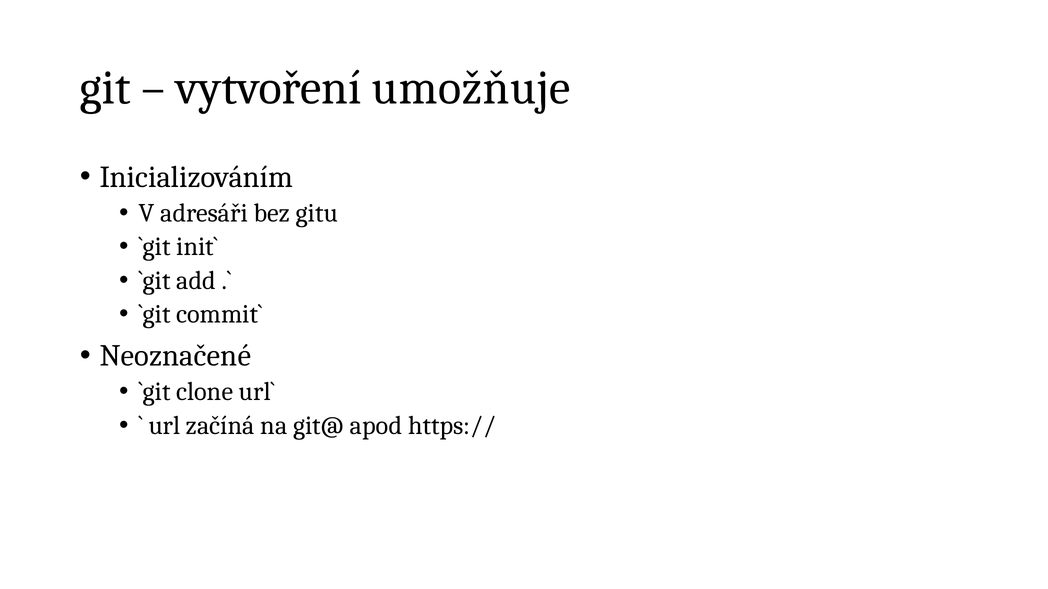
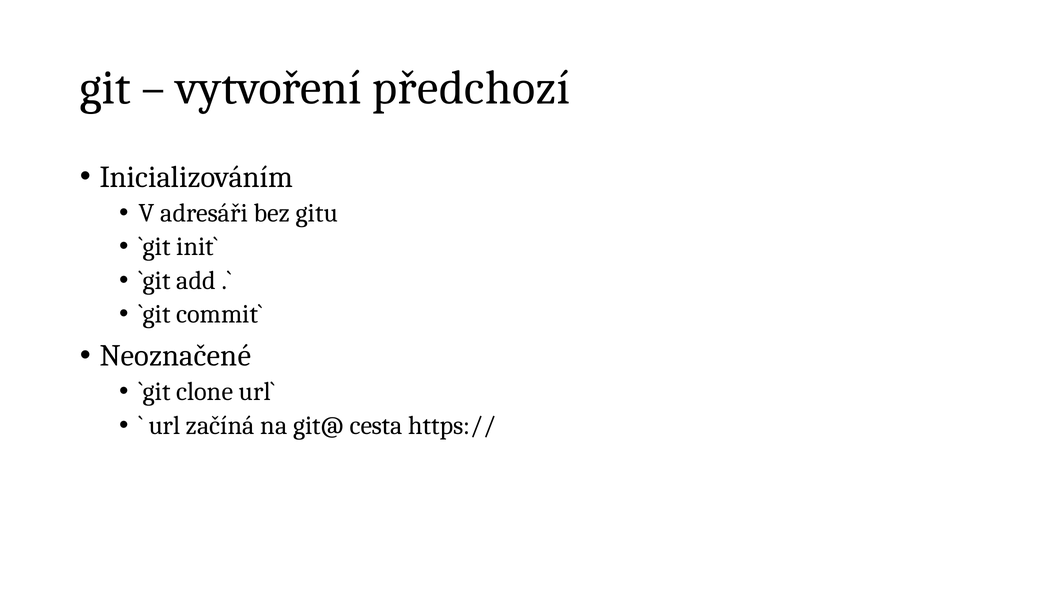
umožňuje: umožňuje -> předchozí (471, 88)
apod: apod -> cesta (376, 426)
